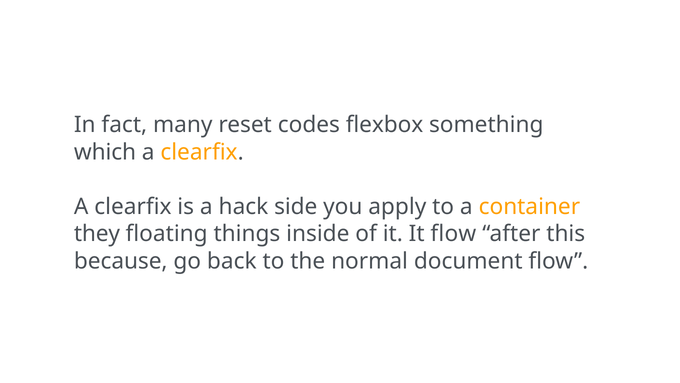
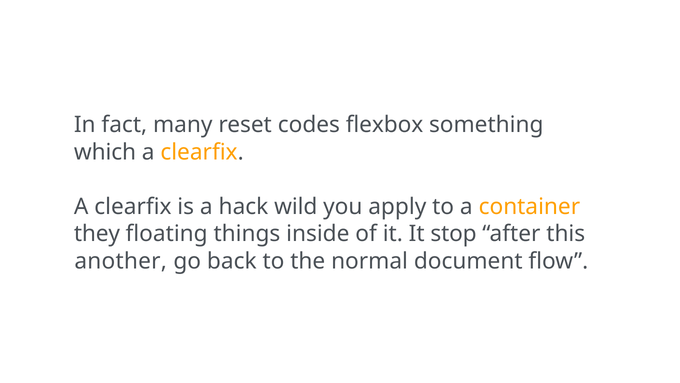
side: side -> wild (296, 206)
It flow: flow -> stop (454, 234)
because: because -> another (121, 261)
